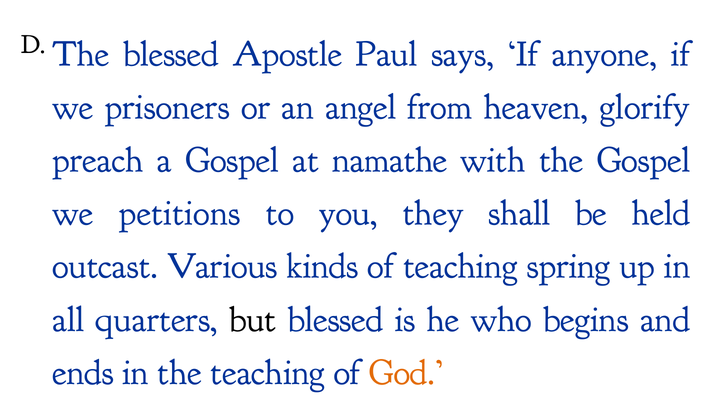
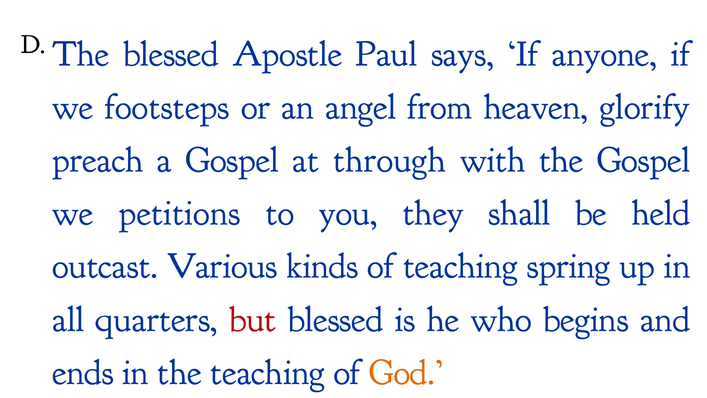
prisoners: prisoners -> footsteps (167, 107)
namathe: namathe -> through (389, 160)
but colour: black -> red (253, 319)
